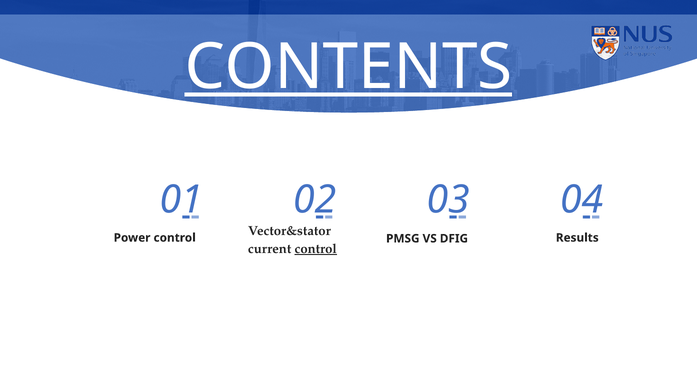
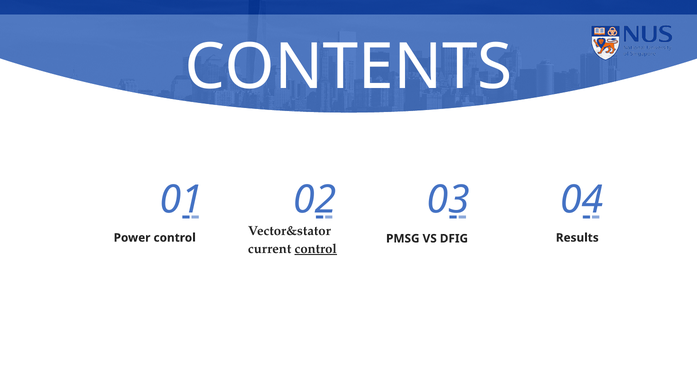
CONTENTS underline: present -> none (349, 67)
